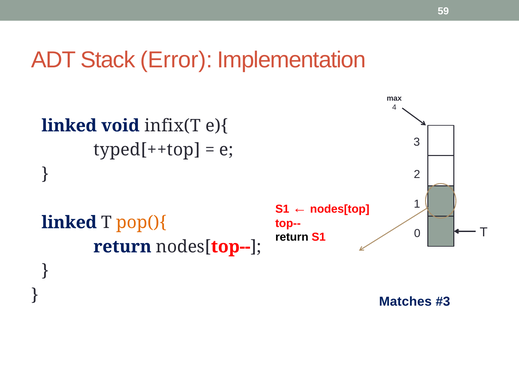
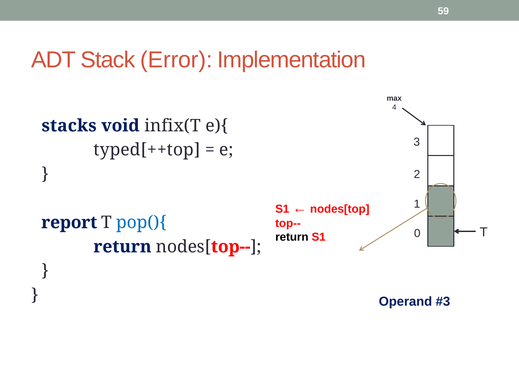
linked: linked -> stacks (69, 126)
linked: linked -> report (69, 223)
pop(){ colour: orange -> blue (142, 223)
Matches: Matches -> Operand (405, 302)
